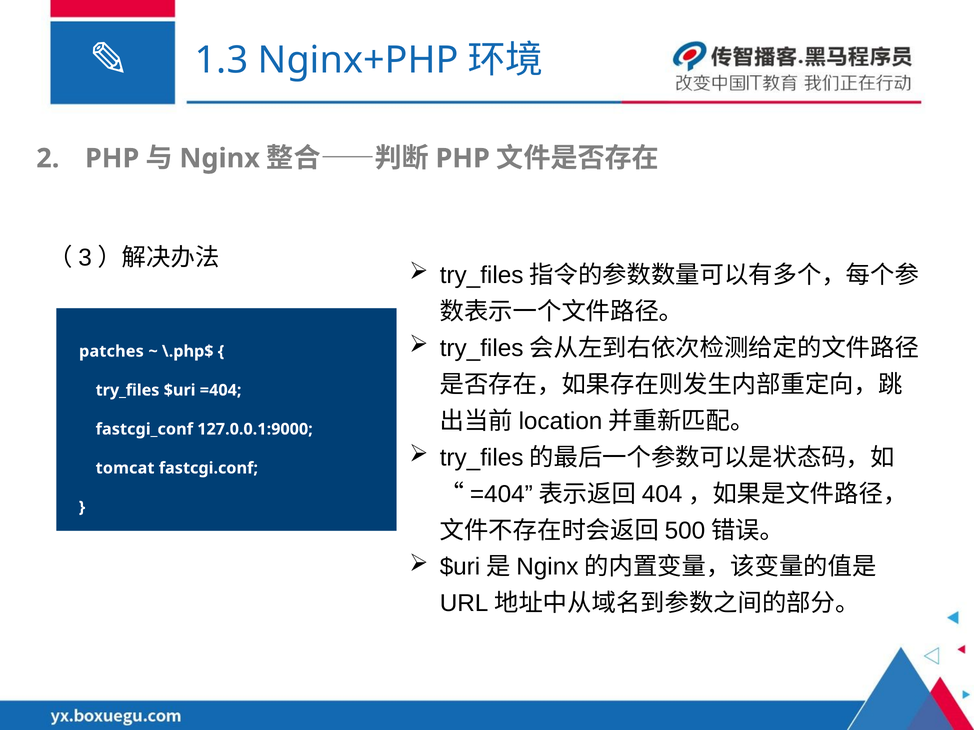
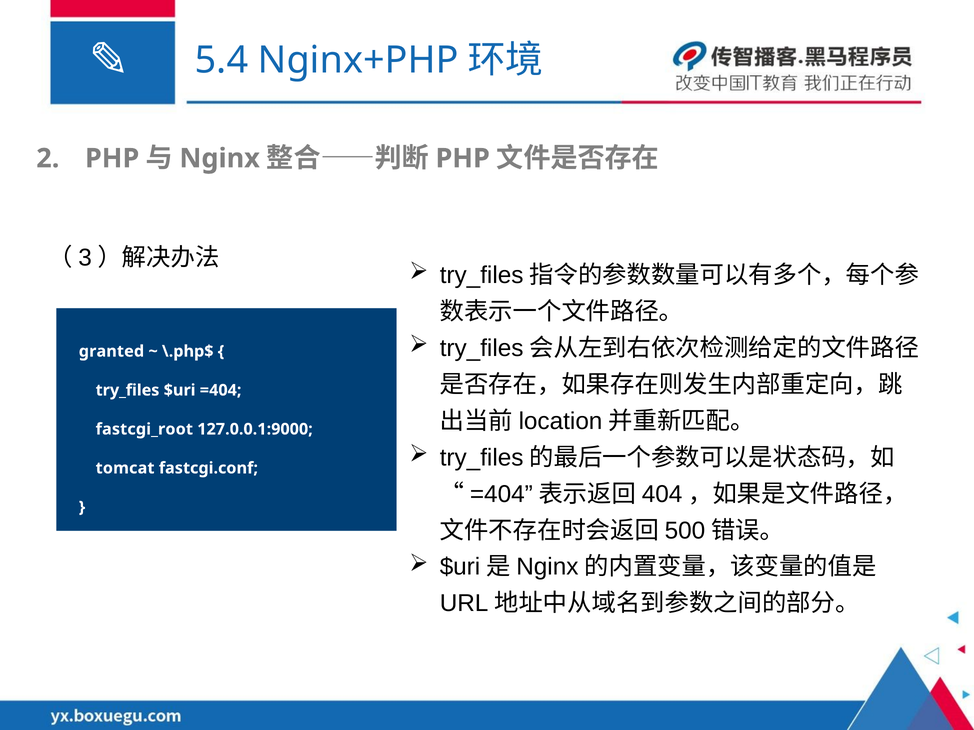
1.3: 1.3 -> 5.4 (222, 60)
patches: patches -> granted (111, 352)
fastcgi_conf: fastcgi_conf -> fastcgi_root (144, 429)
